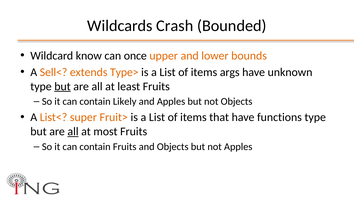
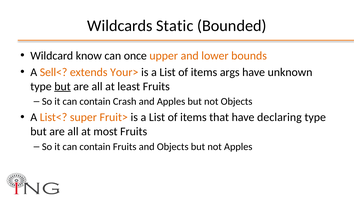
Crash: Crash -> Static (175, 26)
Type>: Type> -> Your> (124, 72)
Likely: Likely -> Crash (125, 102)
functions: functions -> declaring (279, 117)
all underline: present -> none (73, 132)
